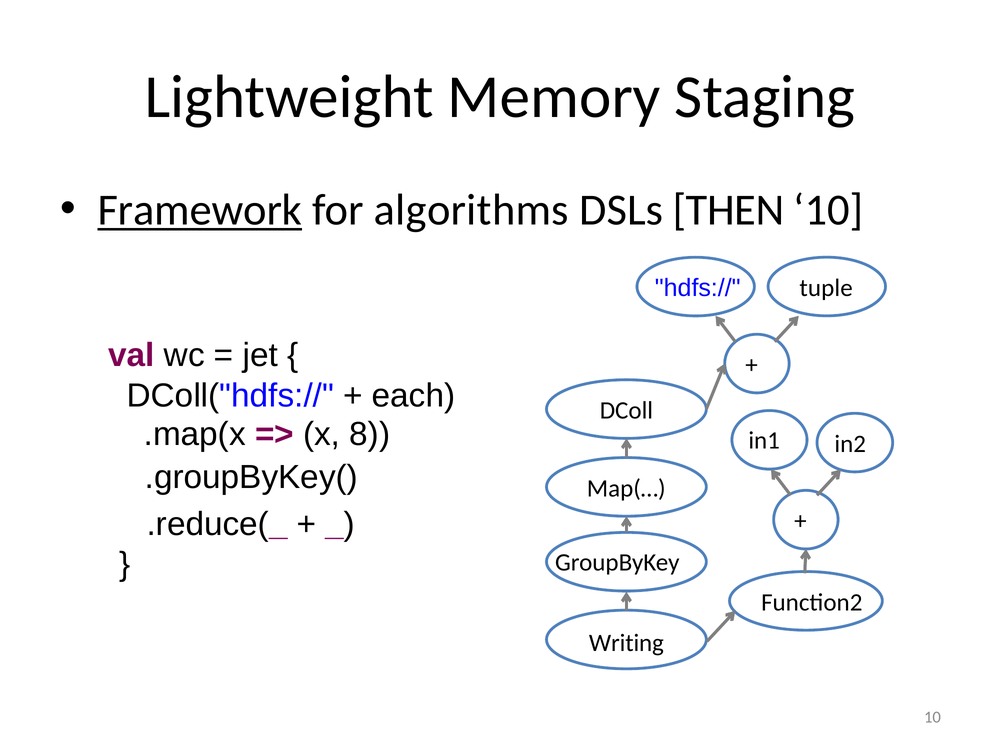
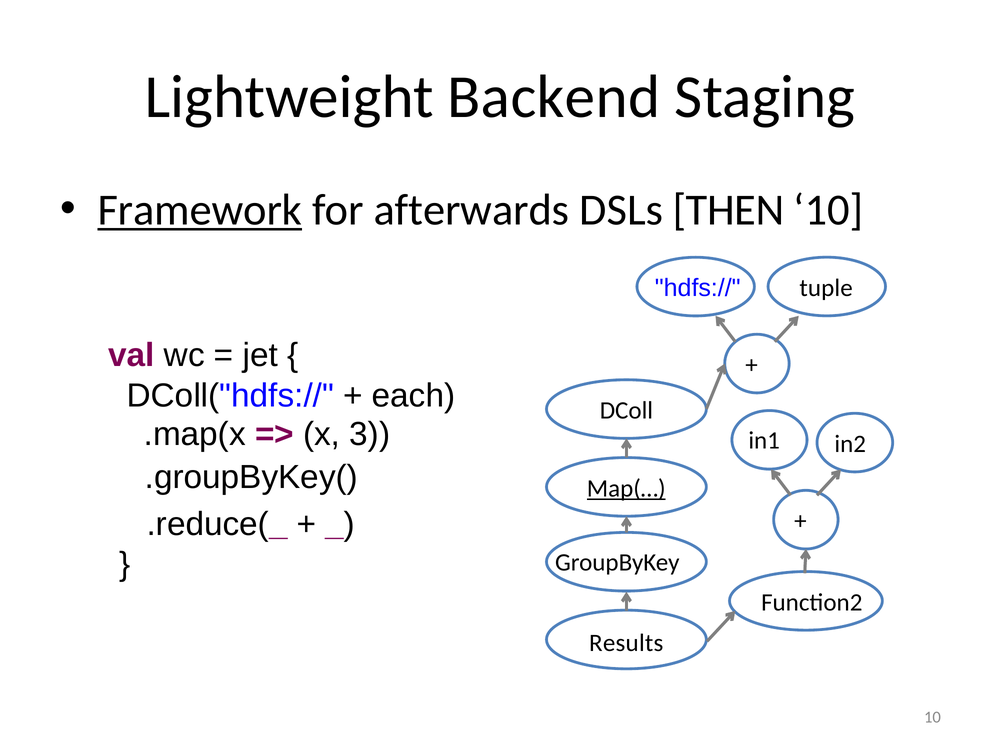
Memory: Memory -> Backend (554, 97)
algorithms: algorithms -> afterwards (472, 210)
8: 8 -> 3 (370, 434)
Map(… underline: none -> present (626, 488)
Writing: Writing -> Results (626, 643)
